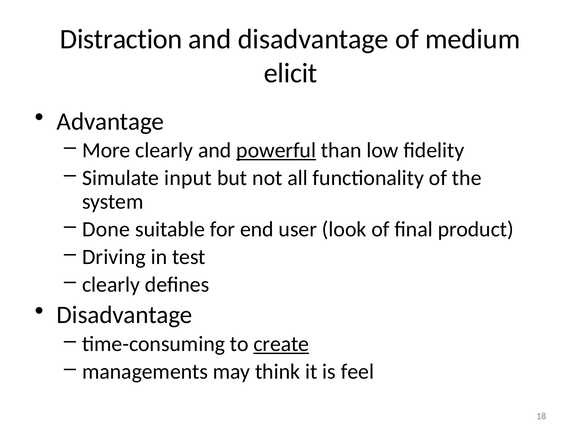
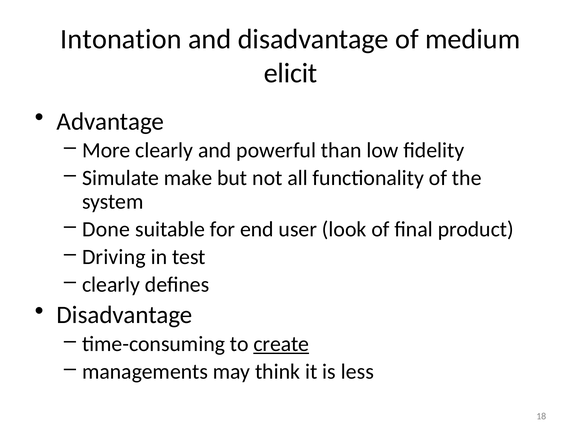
Distraction: Distraction -> Intonation (121, 39)
powerful underline: present -> none (276, 150)
input: input -> make (188, 178)
feel: feel -> less (357, 371)
